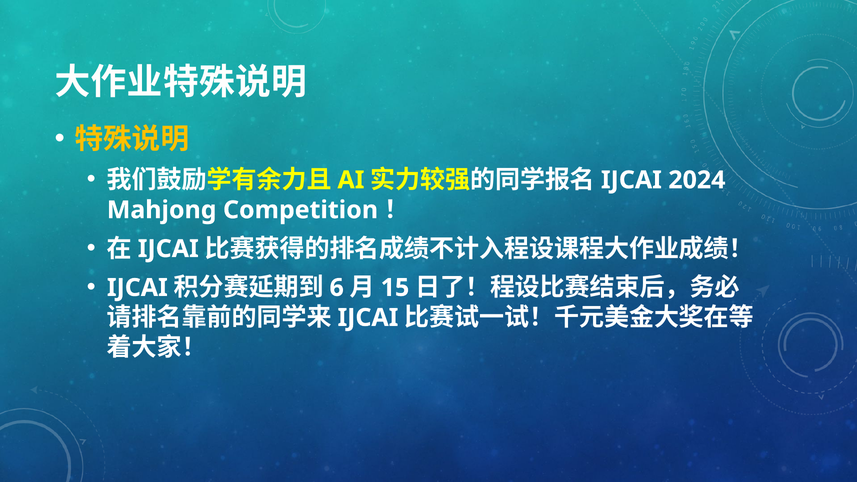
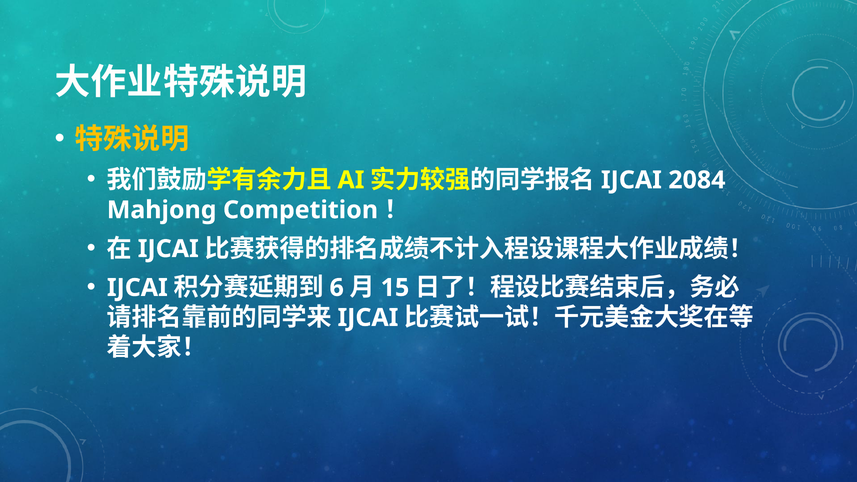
2024: 2024 -> 2084 (697, 180)
